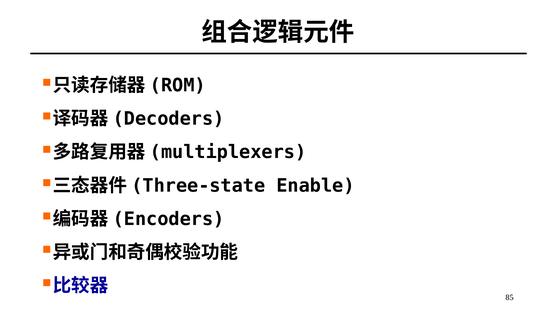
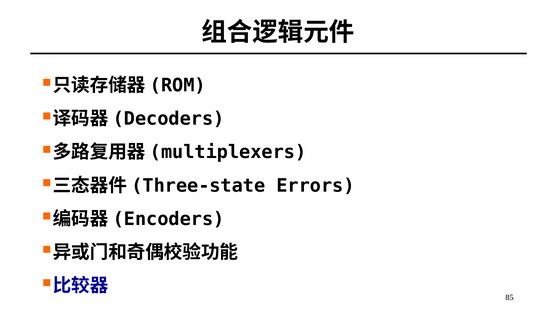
Enable: Enable -> Errors (316, 185)
